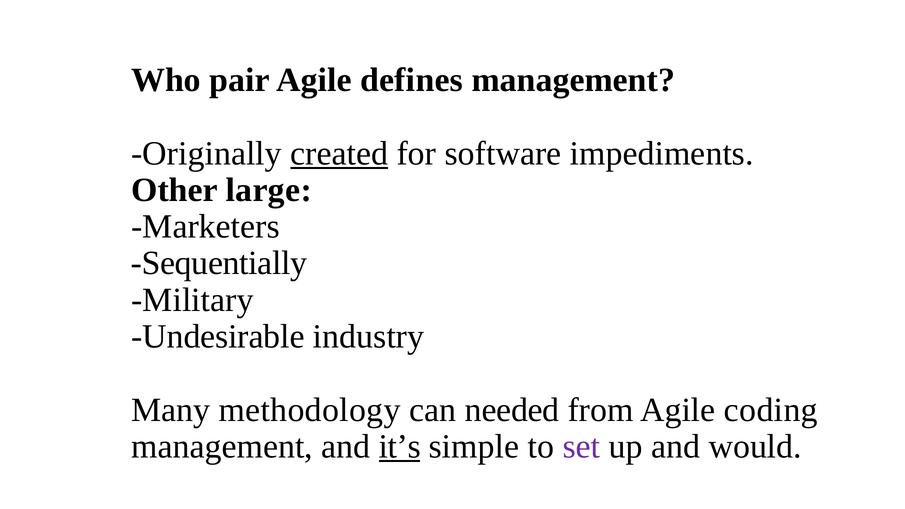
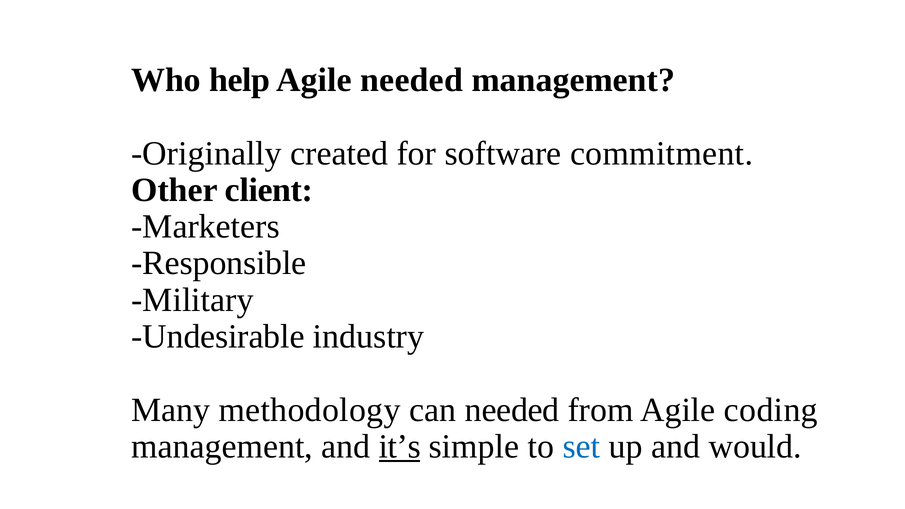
pair: pair -> help (240, 80)
Agile defines: defines -> needed (412, 80)
created underline: present -> none (339, 153)
impediments: impediments -> commitment (662, 153)
large: large -> client (269, 190)
Sequentially: Sequentially -> Responsible (219, 263)
set colour: purple -> blue (581, 447)
